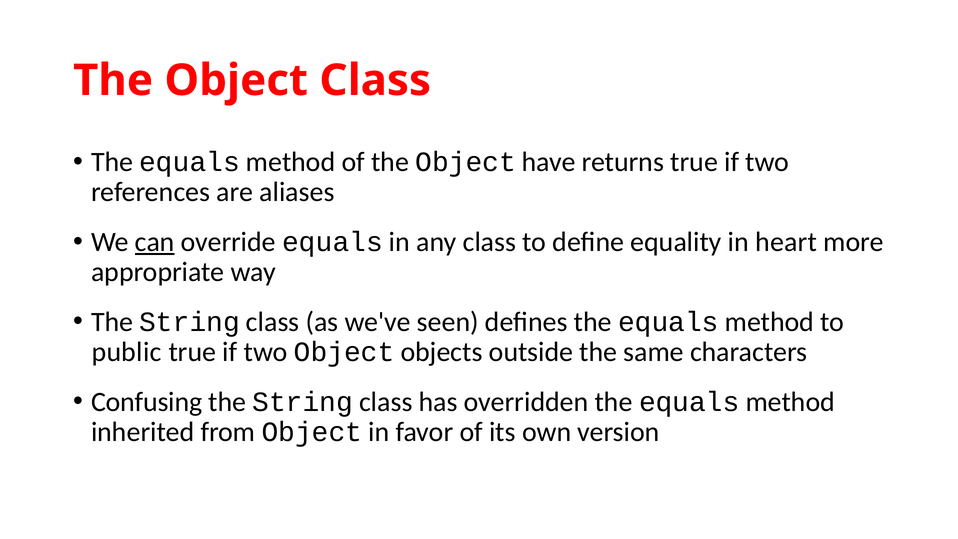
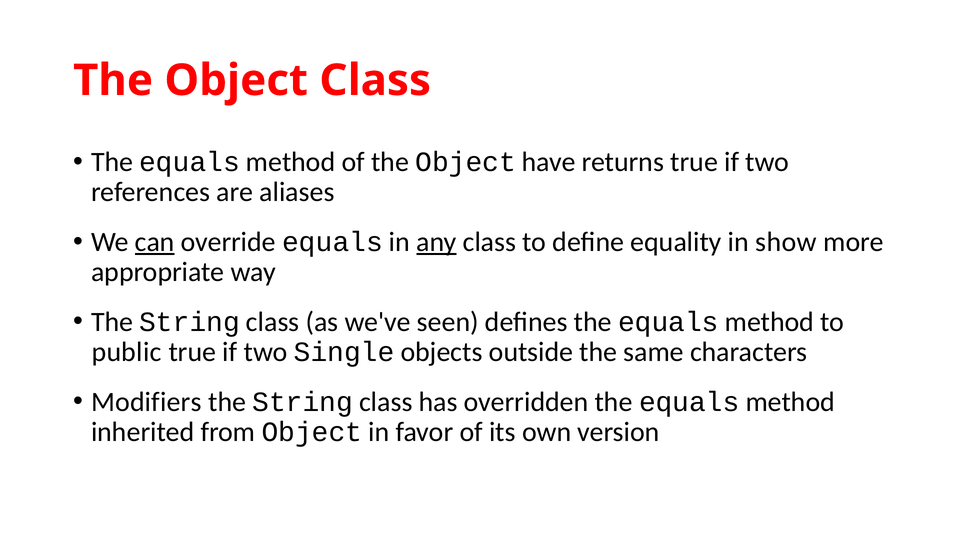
any underline: none -> present (436, 242)
heart: heart -> show (786, 242)
two Object: Object -> Single (344, 352)
Confusing: Confusing -> Modifiers (146, 402)
